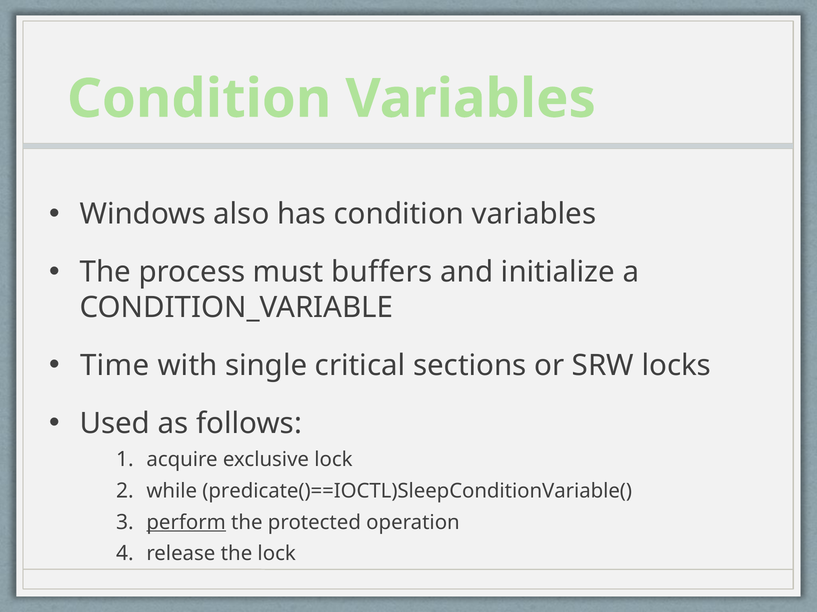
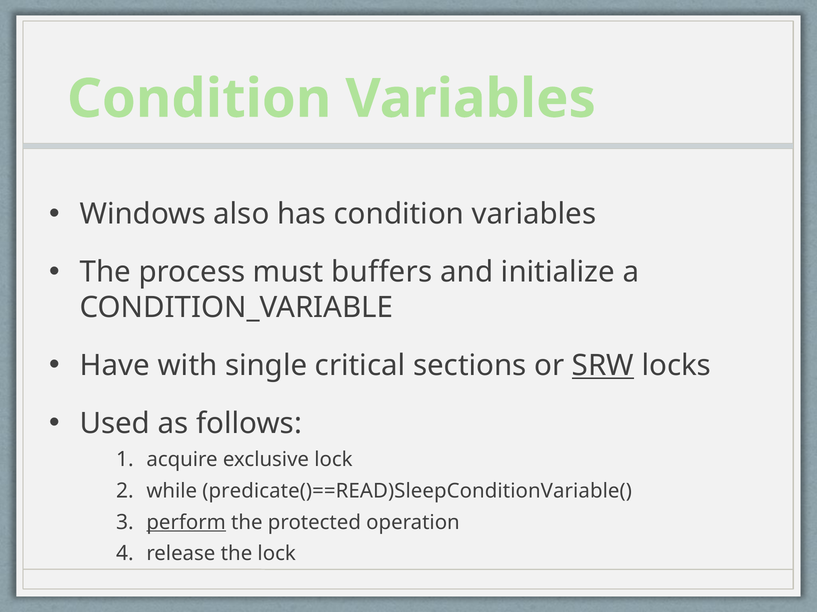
Time: Time -> Have (115, 366)
SRW underline: none -> present (603, 366)
predicate()==IOCTL)SleepConditionVariable(: predicate()==IOCTL)SleepConditionVariable( -> predicate()==READ)SleepConditionVariable( (417, 492)
